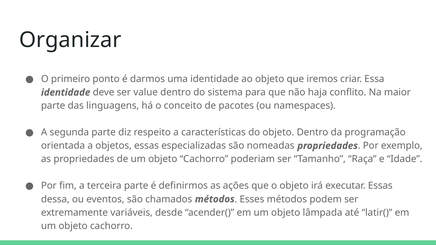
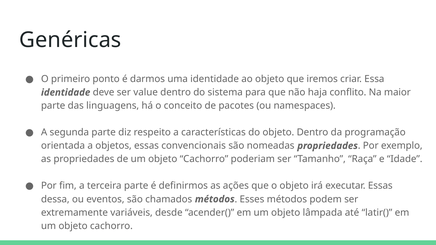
Organizar: Organizar -> Genéricas (70, 40)
especializadas: especializadas -> convencionais (194, 146)
